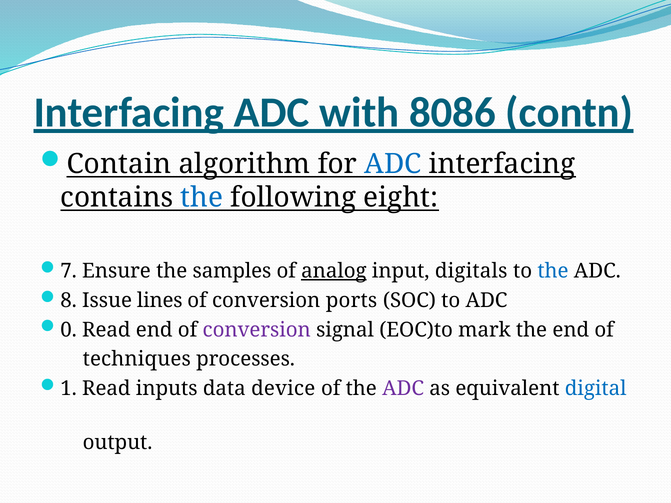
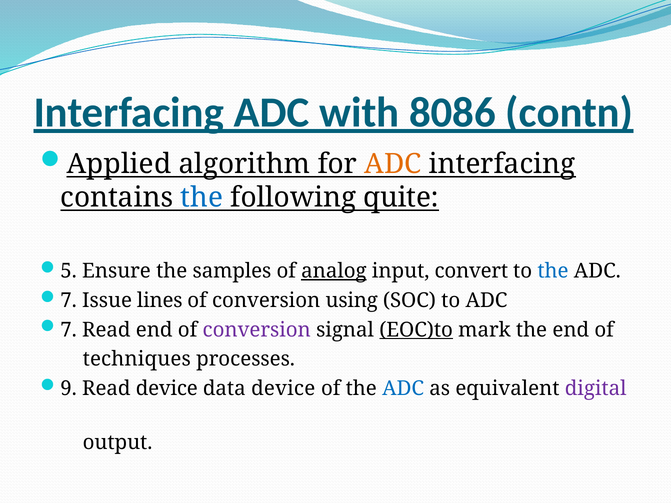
Contain: Contain -> Applied (119, 164)
ADC colour: blue -> orange (393, 164)
eight: eight -> quite (401, 198)
7: 7 -> 5 (69, 271)
digitals: digitals -> convert (471, 271)
8: 8 -> 7 (69, 300)
ports: ports -> using (352, 300)
0: 0 -> 7 (69, 330)
EOC)to underline: none -> present (416, 330)
1: 1 -> 9 (69, 389)
Read inputs: inputs -> device (167, 389)
ADC colour: purple -> blue (403, 389)
digital colour: blue -> purple (596, 389)
